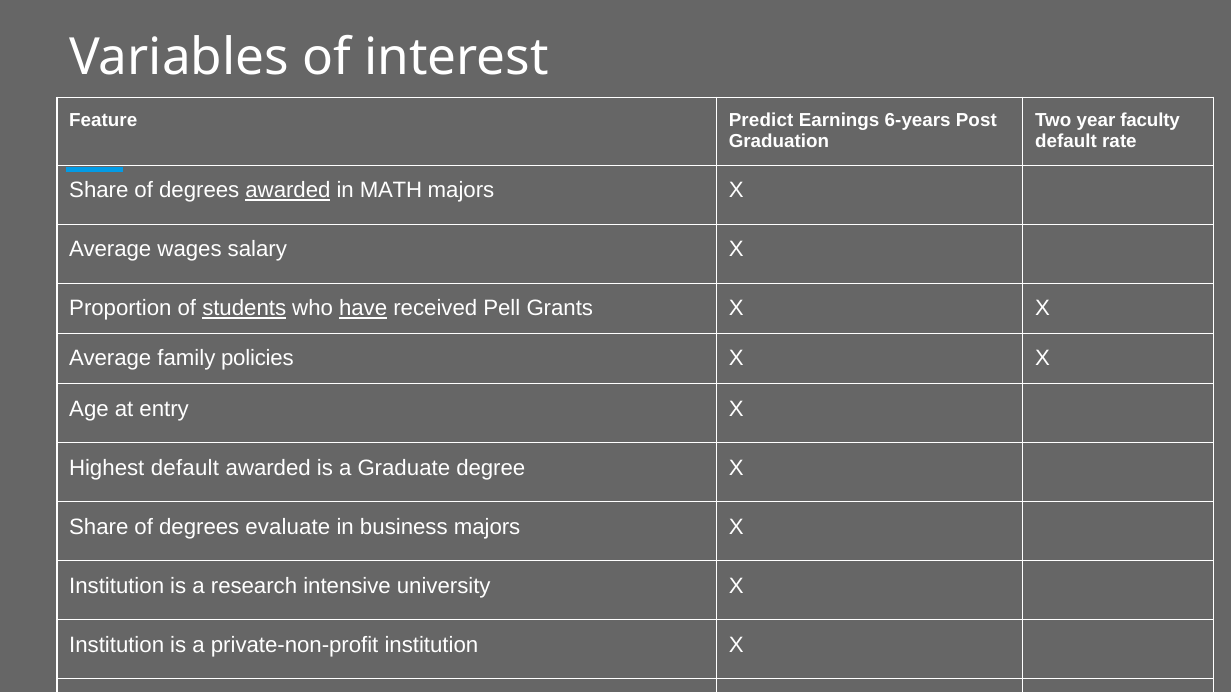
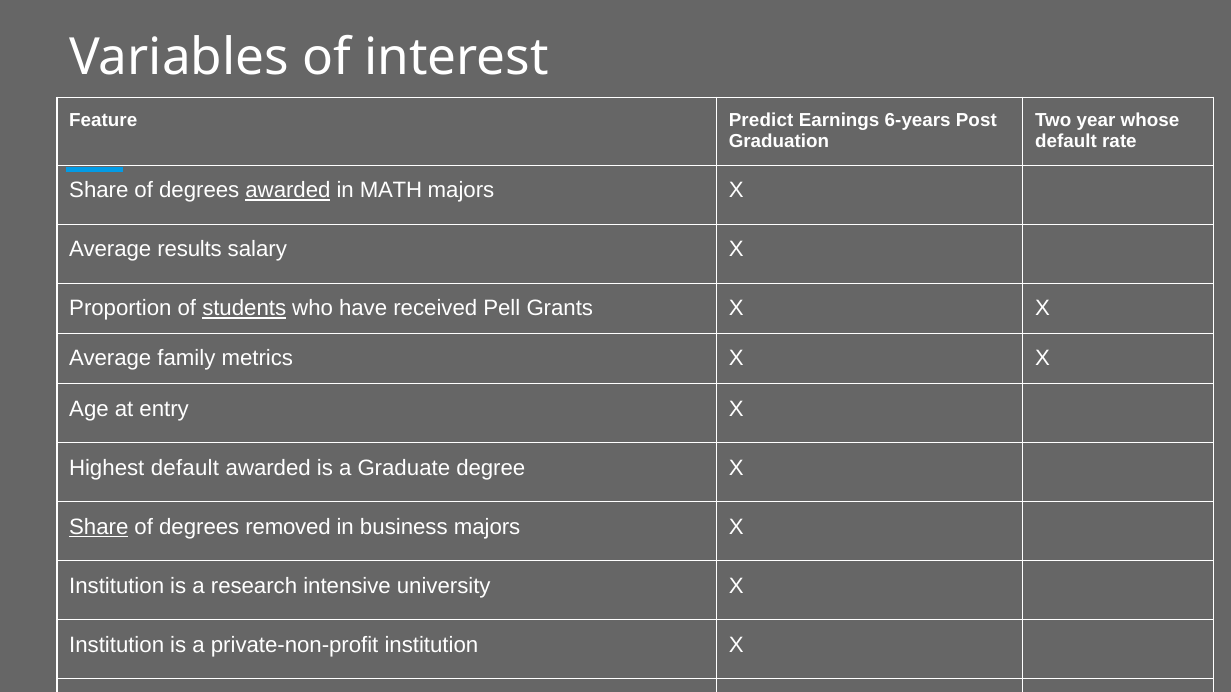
faculty: faculty -> whose (1150, 120)
wages: wages -> results (190, 250)
have underline: present -> none (363, 309)
policies: policies -> metrics (257, 359)
Share underline: none -> present (99, 527)
evaluate: evaluate -> removed (288, 527)
